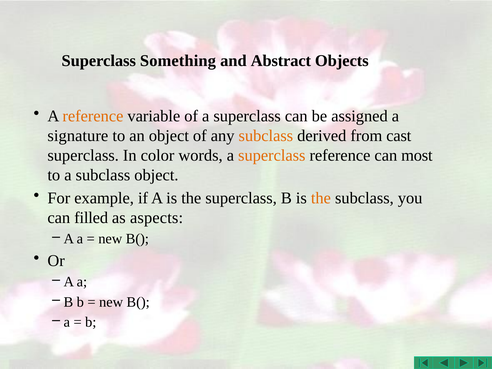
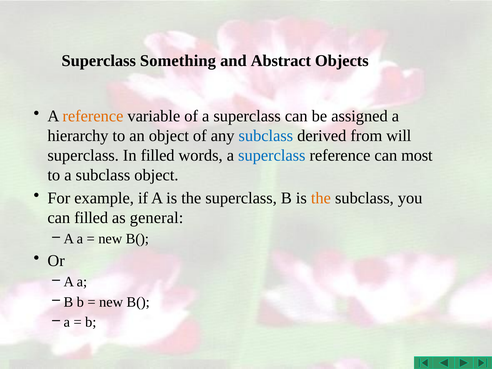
signature: signature -> hierarchy (78, 136)
subclass colour: orange -> blue (266, 136)
cast: cast -> will (399, 136)
In color: color -> filled (158, 155)
superclass colour: orange -> blue (272, 155)
aspects: aspects -> general (157, 218)
